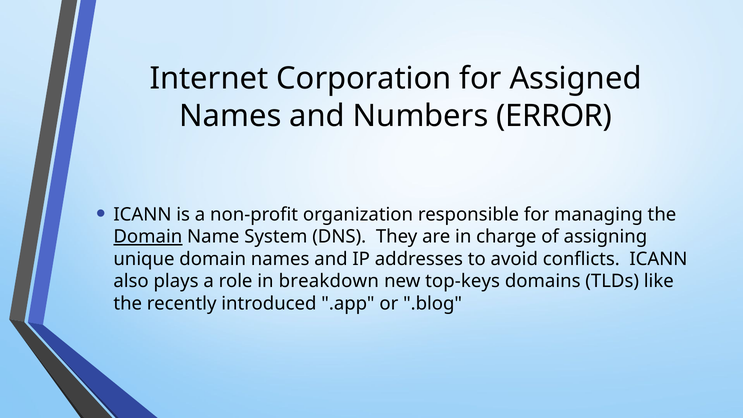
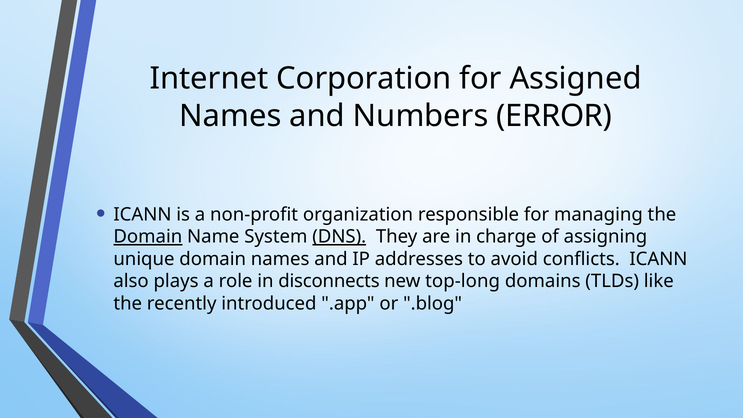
DNS underline: none -> present (339, 237)
breakdown: breakdown -> disconnects (329, 281)
top-keys: top-keys -> top-long (463, 281)
